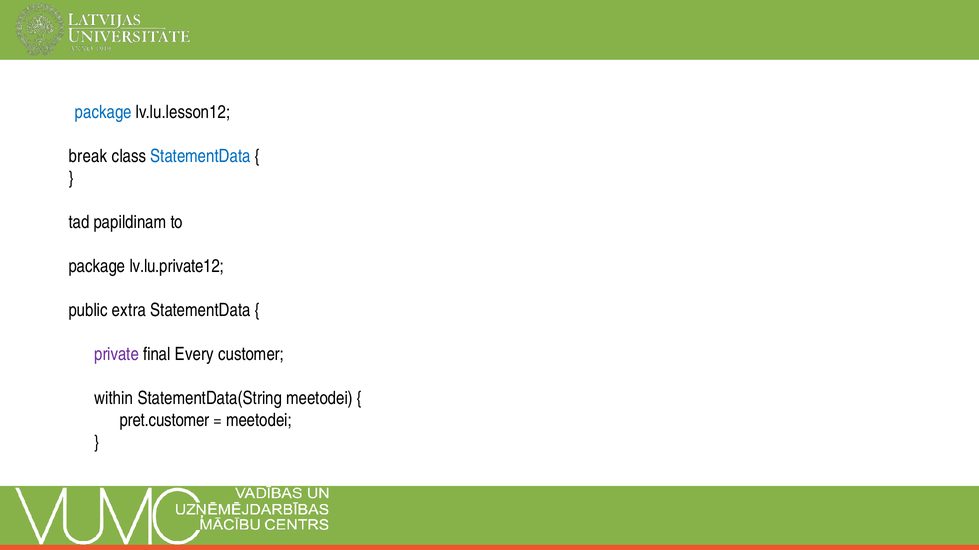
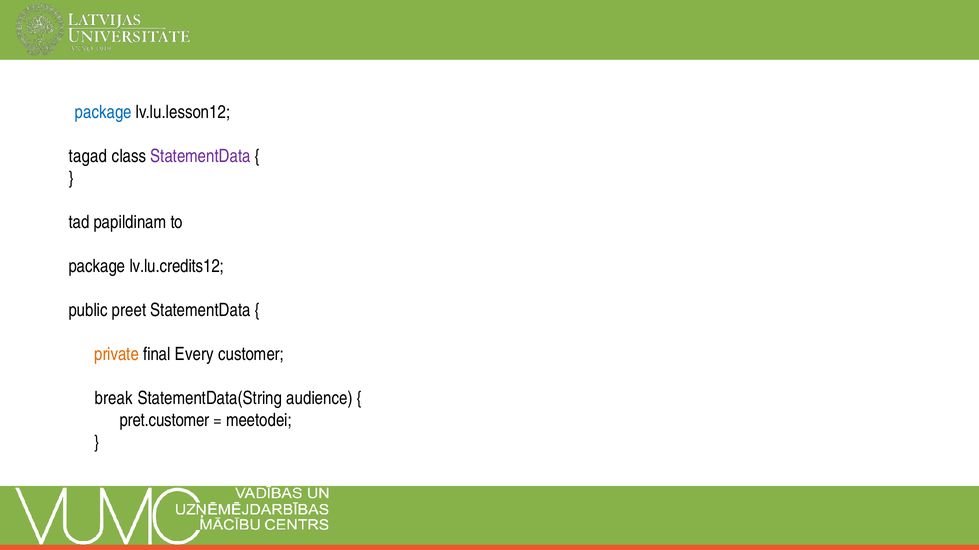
break: break -> tagad (88, 156)
StatementData colour: blue -> purple (200, 156)
lv.lu.private12: lv.lu.private12 -> lv.lu.credits12 (177, 267)
extra: extra -> preet (129, 311)
private colour: purple -> orange (117, 355)
within: within -> break (114, 399)
StatementData(String meetodei: meetodei -> audience (320, 399)
